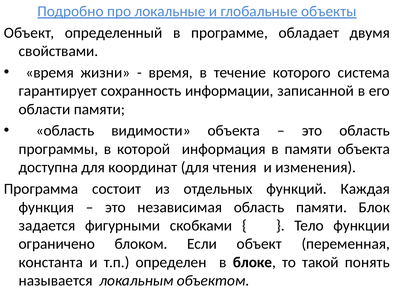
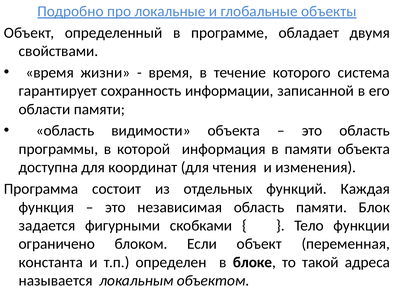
понять: понять -> адреса (367, 263)
